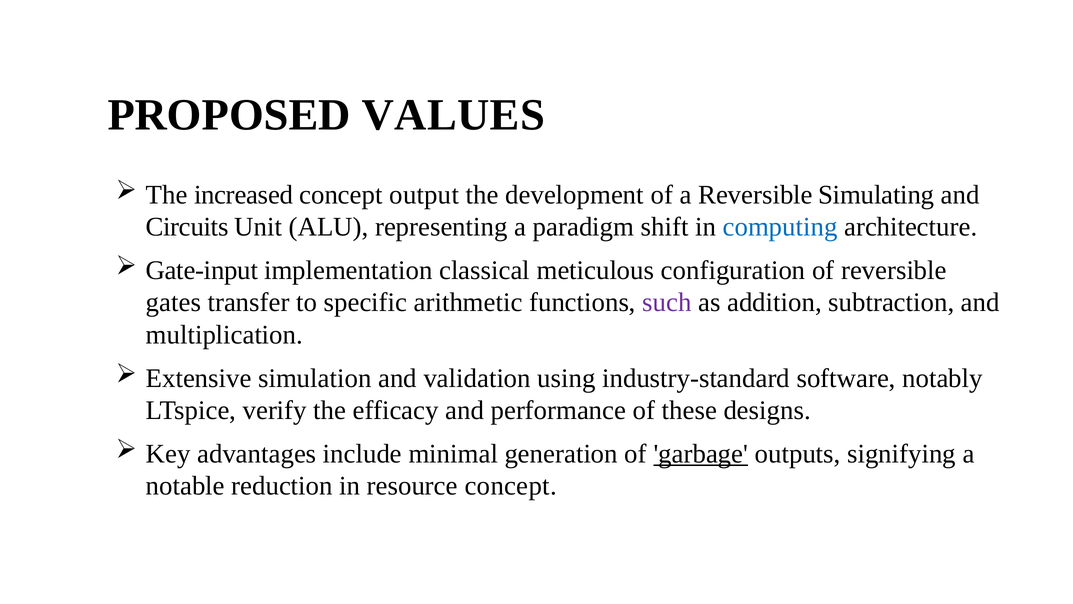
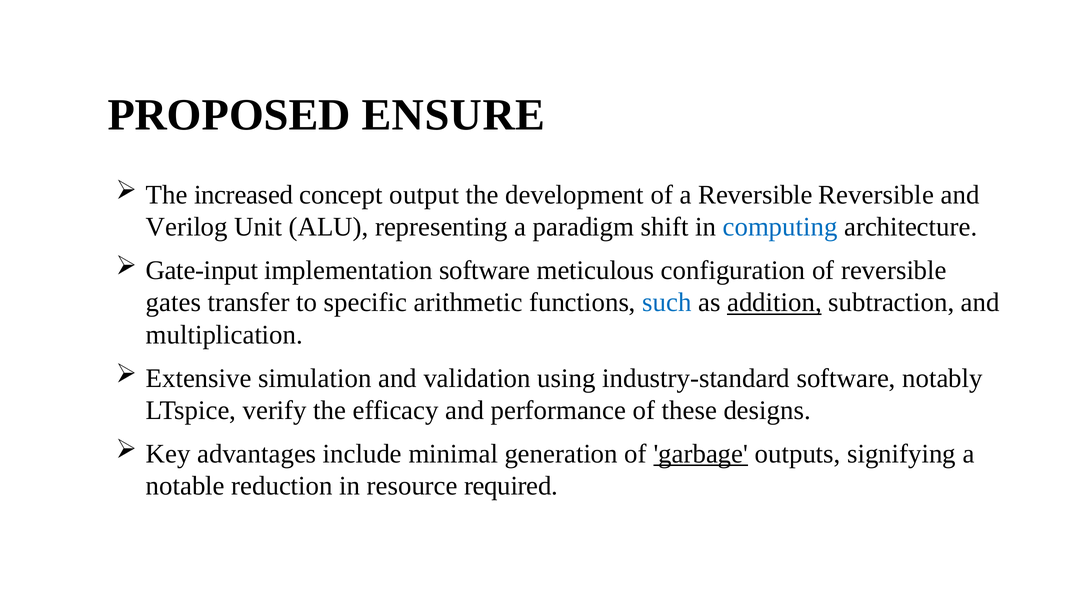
VALUES: VALUES -> ENSURE (453, 115)
Reversible Simulating: Simulating -> Reversible (876, 195)
Circuits: Circuits -> Verilog (187, 227)
implementation classical: classical -> software (485, 270)
such colour: purple -> blue (667, 302)
addition underline: none -> present (774, 302)
resource concept: concept -> required (511, 486)
